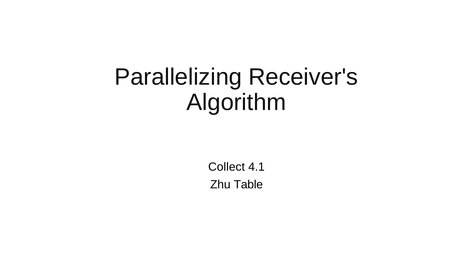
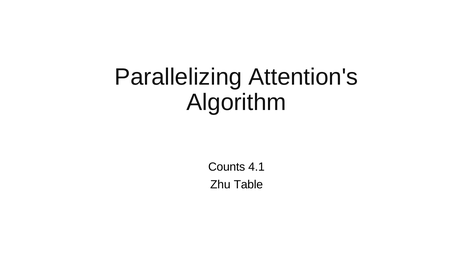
Receiver's: Receiver's -> Attention's (303, 77)
Collect: Collect -> Counts (227, 167)
